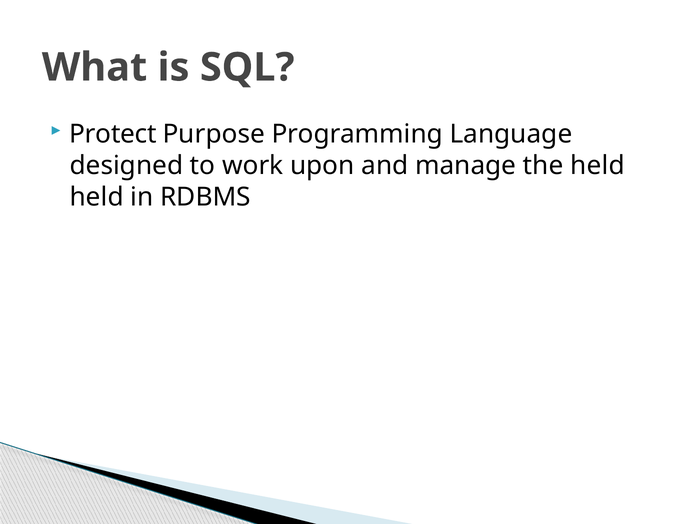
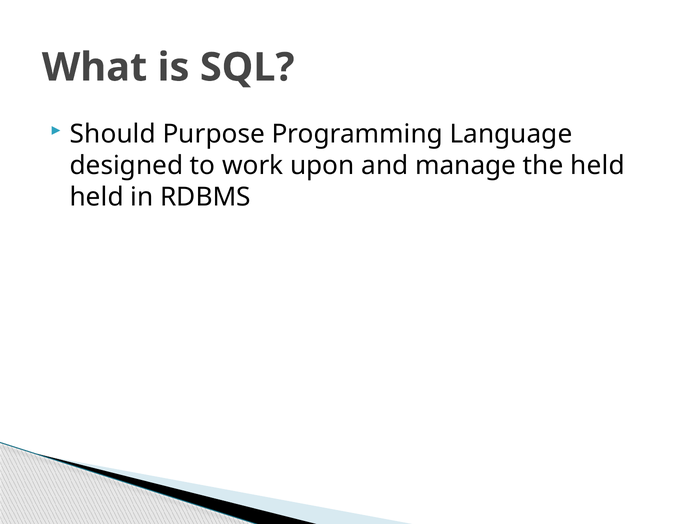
Protect: Protect -> Should (113, 134)
